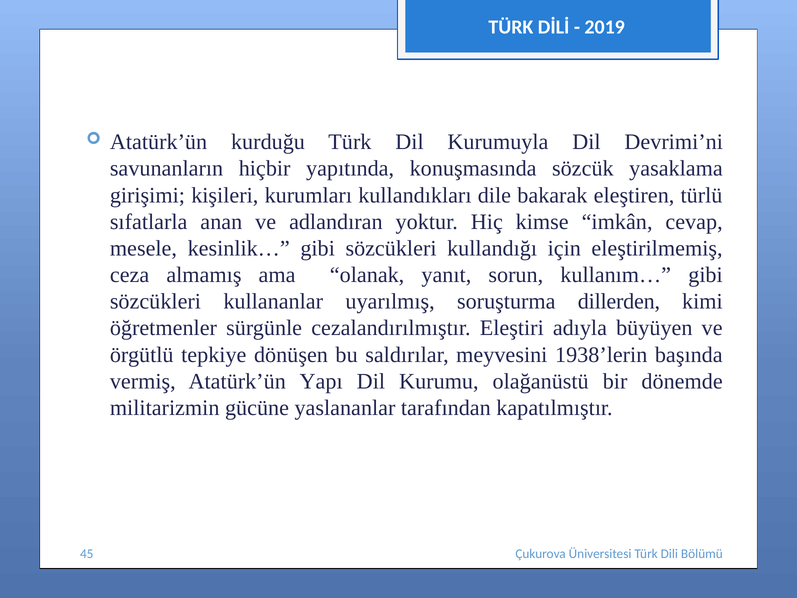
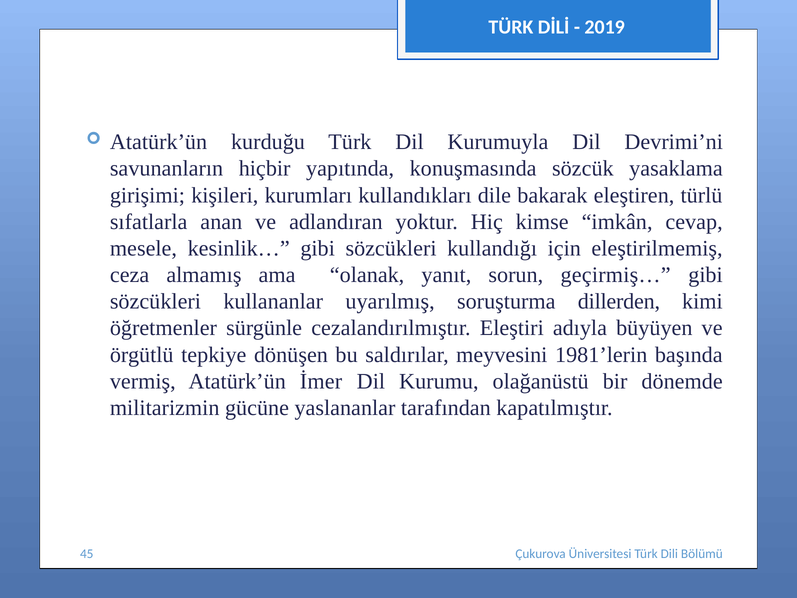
kullanım…: kullanım… -> geçirmiş… (616, 275)
1938’lerin: 1938’lerin -> 1981’lerin (601, 355)
Yapı: Yapı -> İmer (321, 381)
